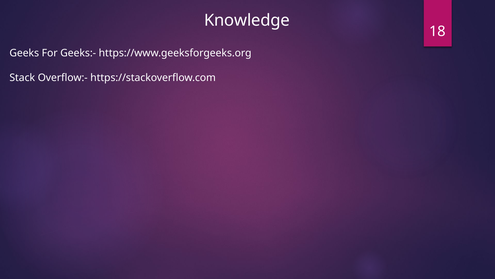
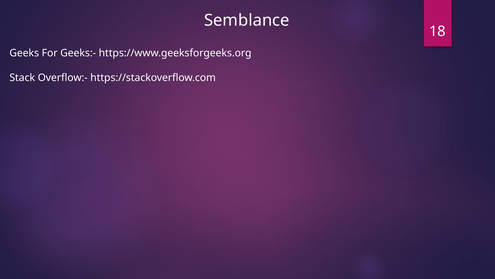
Knowledge: Knowledge -> Semblance (247, 20)
